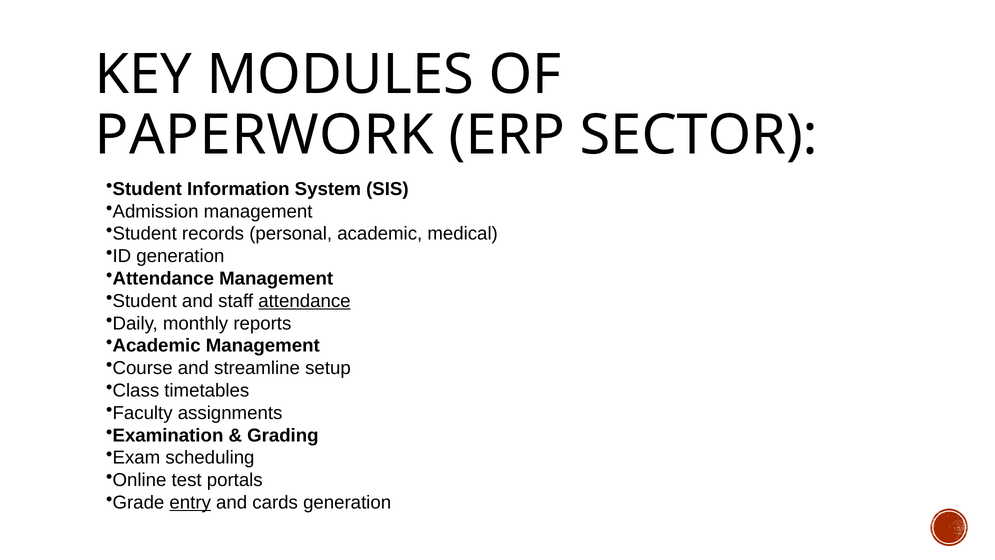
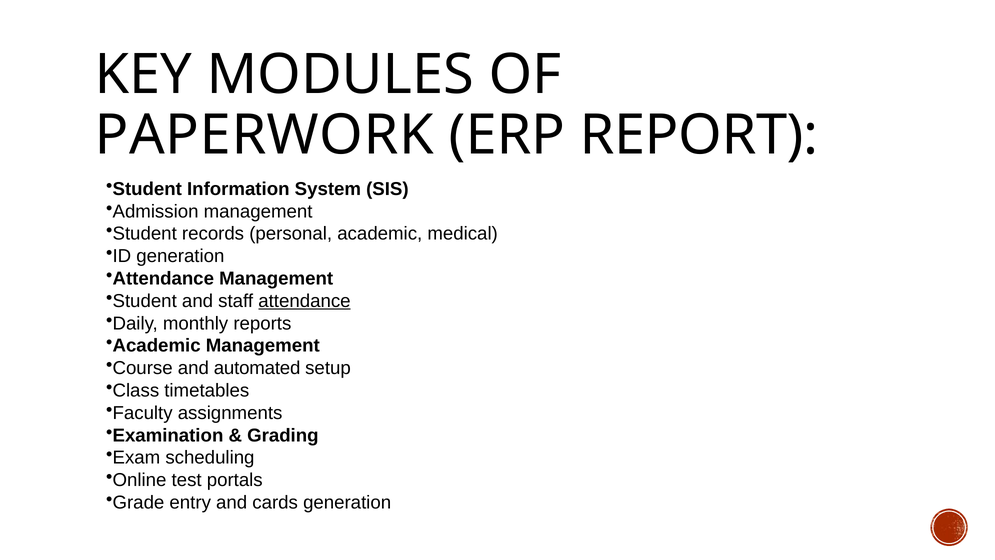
SECTOR: SECTOR -> REPORT (699, 135)
streamline: streamline -> automated (257, 368)
entry underline: present -> none (190, 502)
